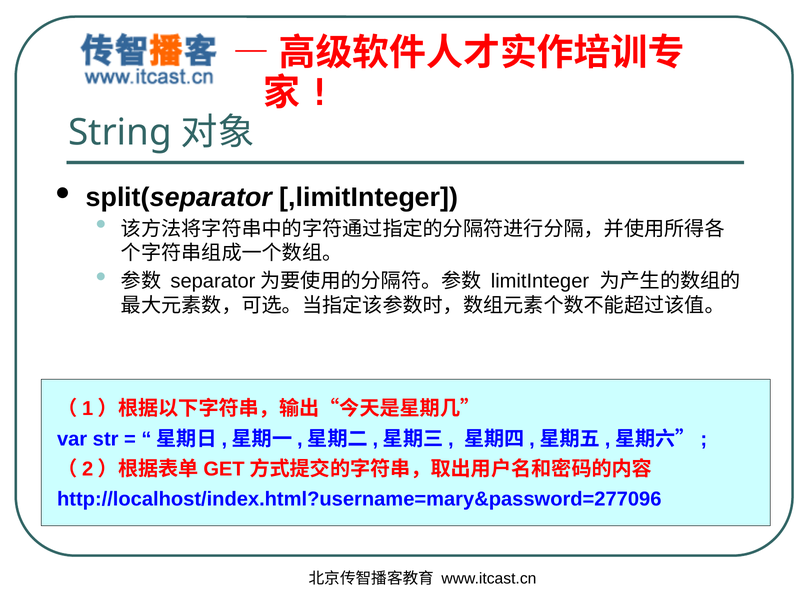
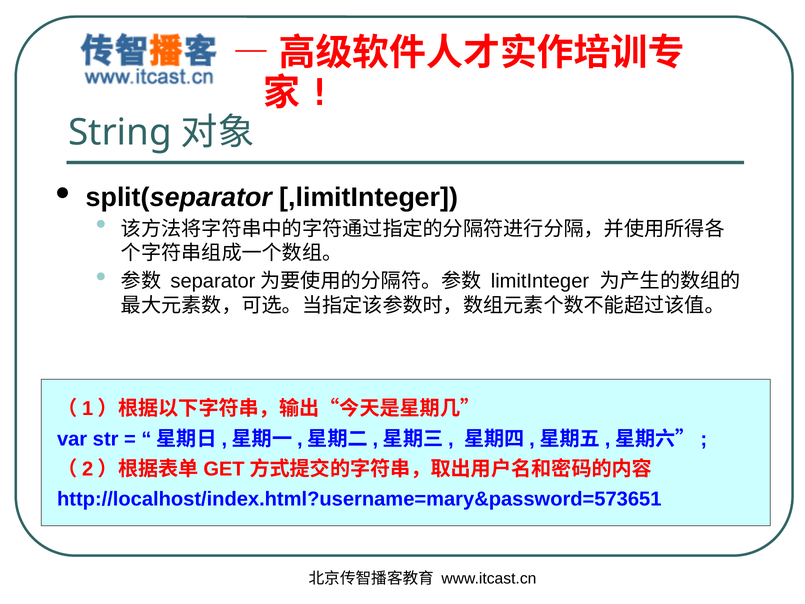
http://localhost/index.html?username=mary&password=277096: http://localhost/index.html?username=mary&password=277096 -> http://localhost/index.html?username=mary&password=573651 (359, 499)
